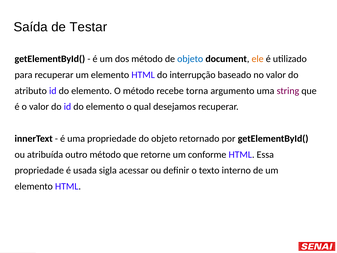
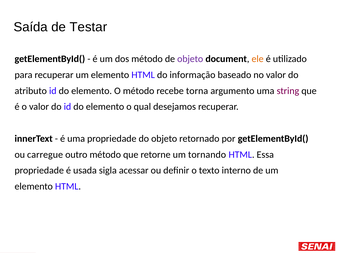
objeto colour: blue -> purple (190, 59)
interrupção: interrupção -> informação (192, 75)
atribuída: atribuída -> carregue (45, 154)
conforme: conforme -> tornando (207, 154)
